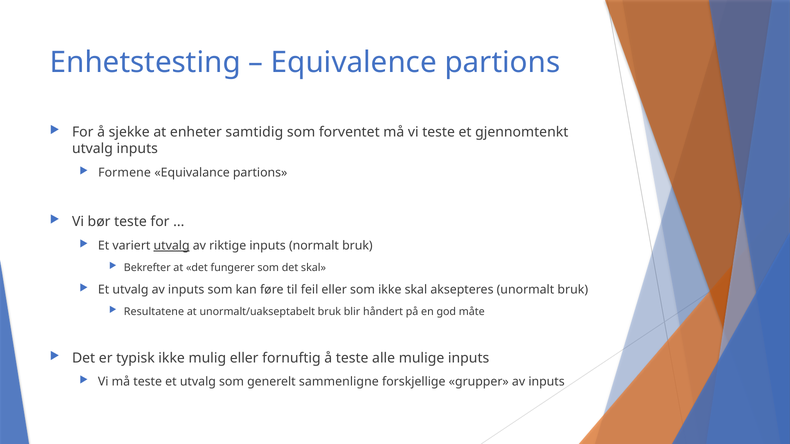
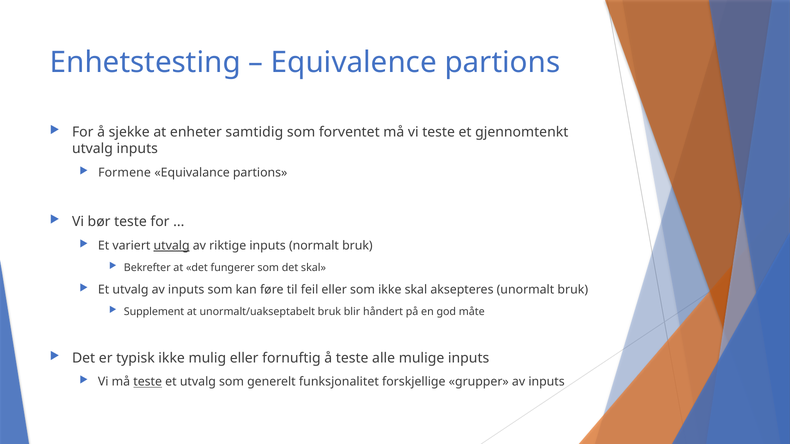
Resultatene: Resultatene -> Supplement (154, 312)
teste underline: none -> present (148, 382)
sammenligne: sammenligne -> funksjonalitet (339, 382)
